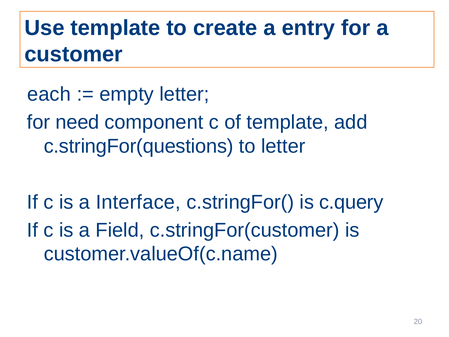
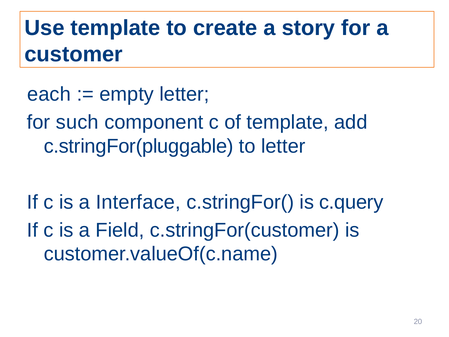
entry: entry -> story (308, 28)
need: need -> such (77, 122)
c.stringFor(questions: c.stringFor(questions -> c.stringFor(pluggable (139, 146)
